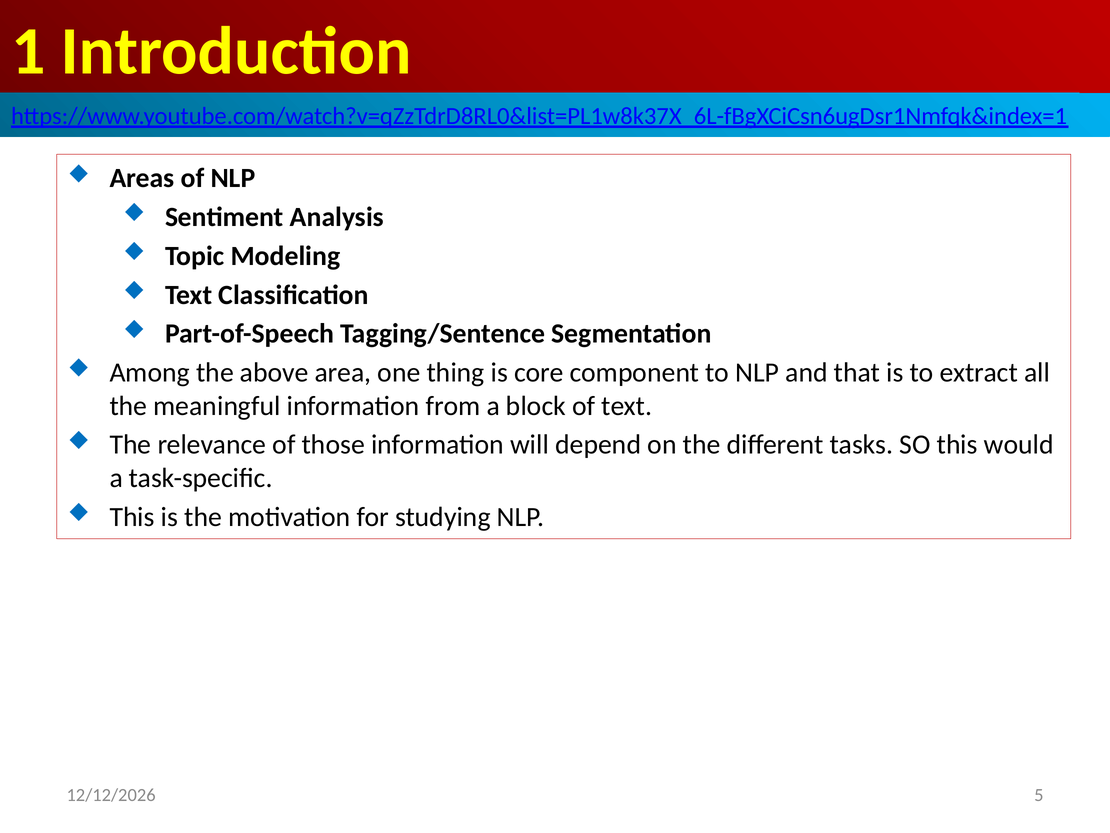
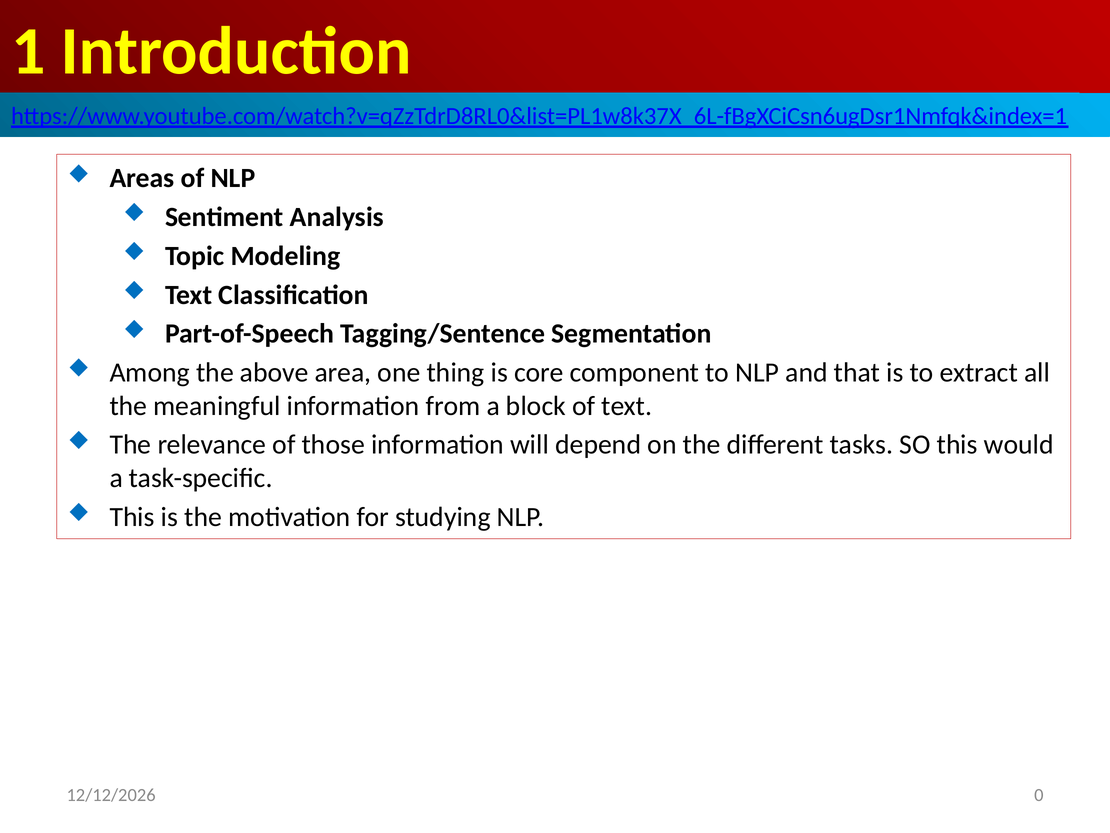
5: 5 -> 0 (1039, 795)
